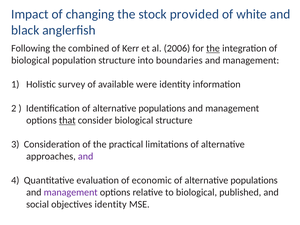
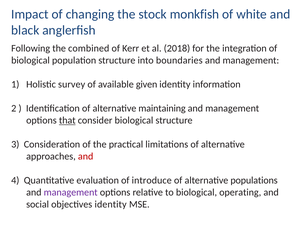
provided: provided -> monkfish (195, 14)
2006: 2006 -> 2018 (177, 48)
the underline: present -> none (213, 48)
were: were -> given (147, 84)
Identification of alternative populations: populations -> maintaining (162, 108)
and colour: purple -> red (86, 156)
economic: economic -> introduce (152, 180)
published: published -> operating (240, 192)
